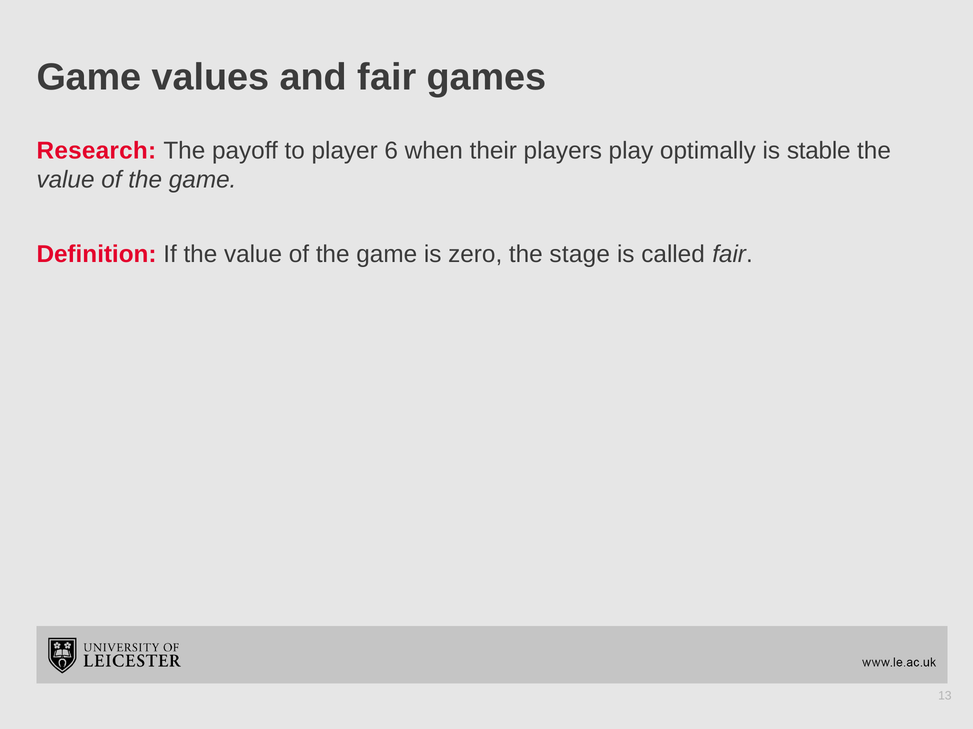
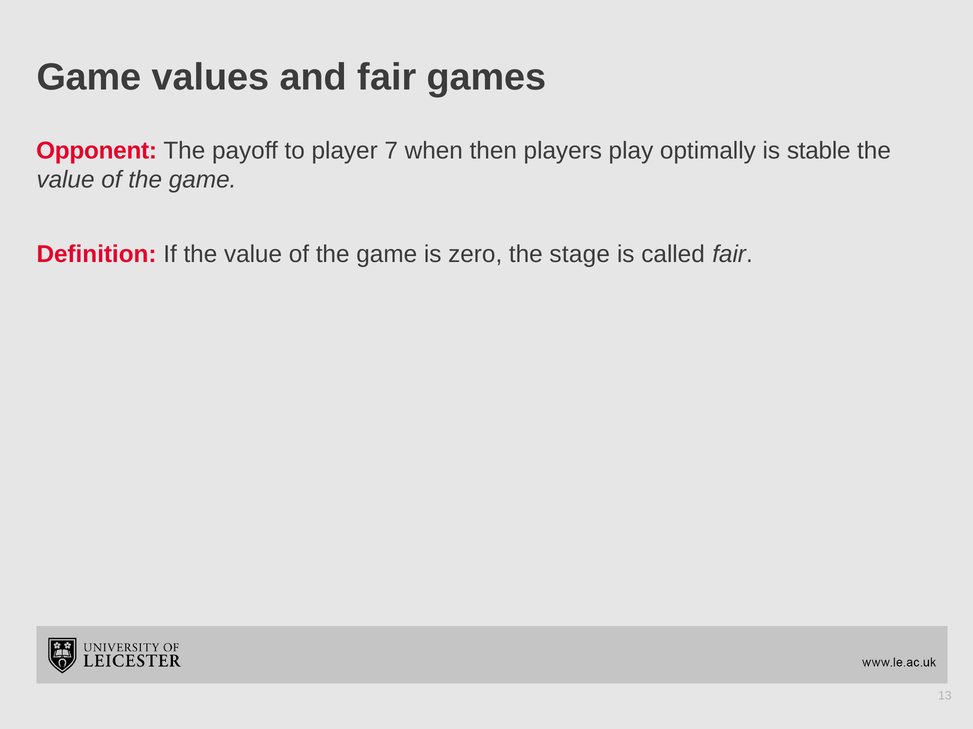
Research: Research -> Opponent (97, 151)
6: 6 -> 7 (391, 151)
their: their -> then (493, 151)
